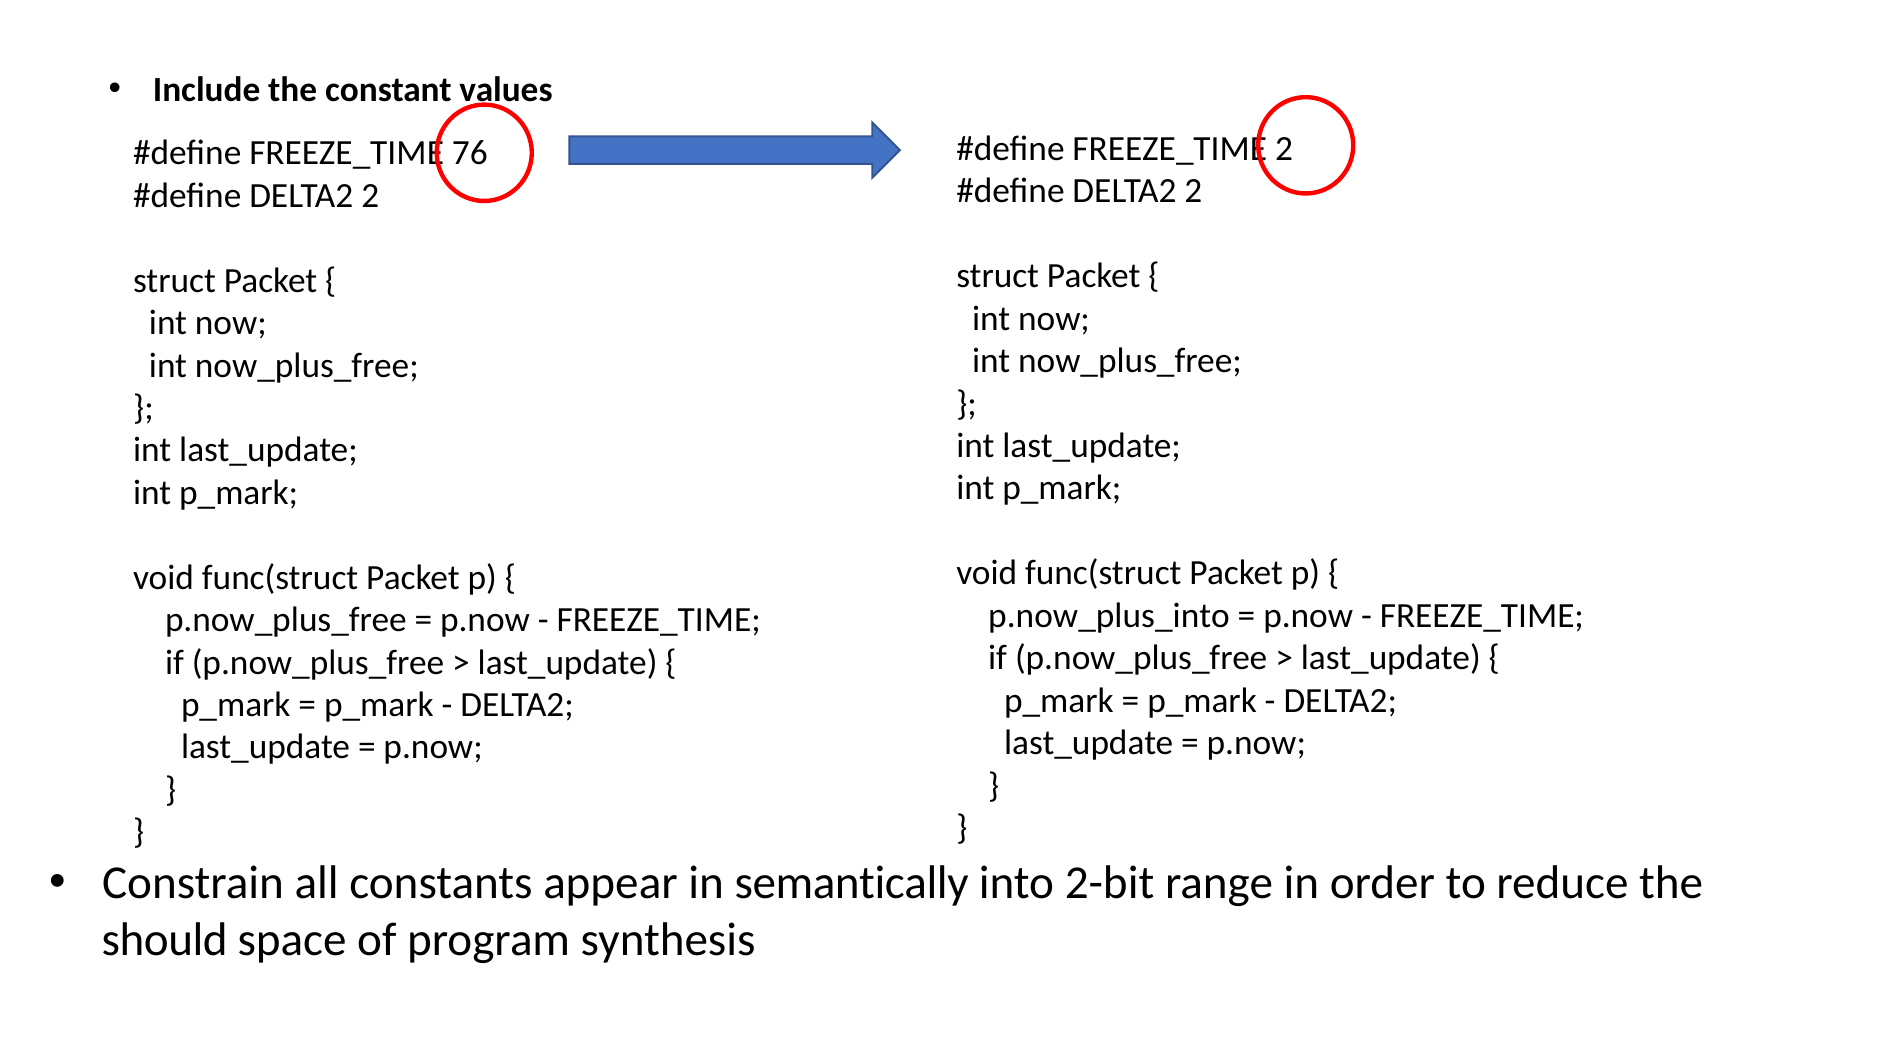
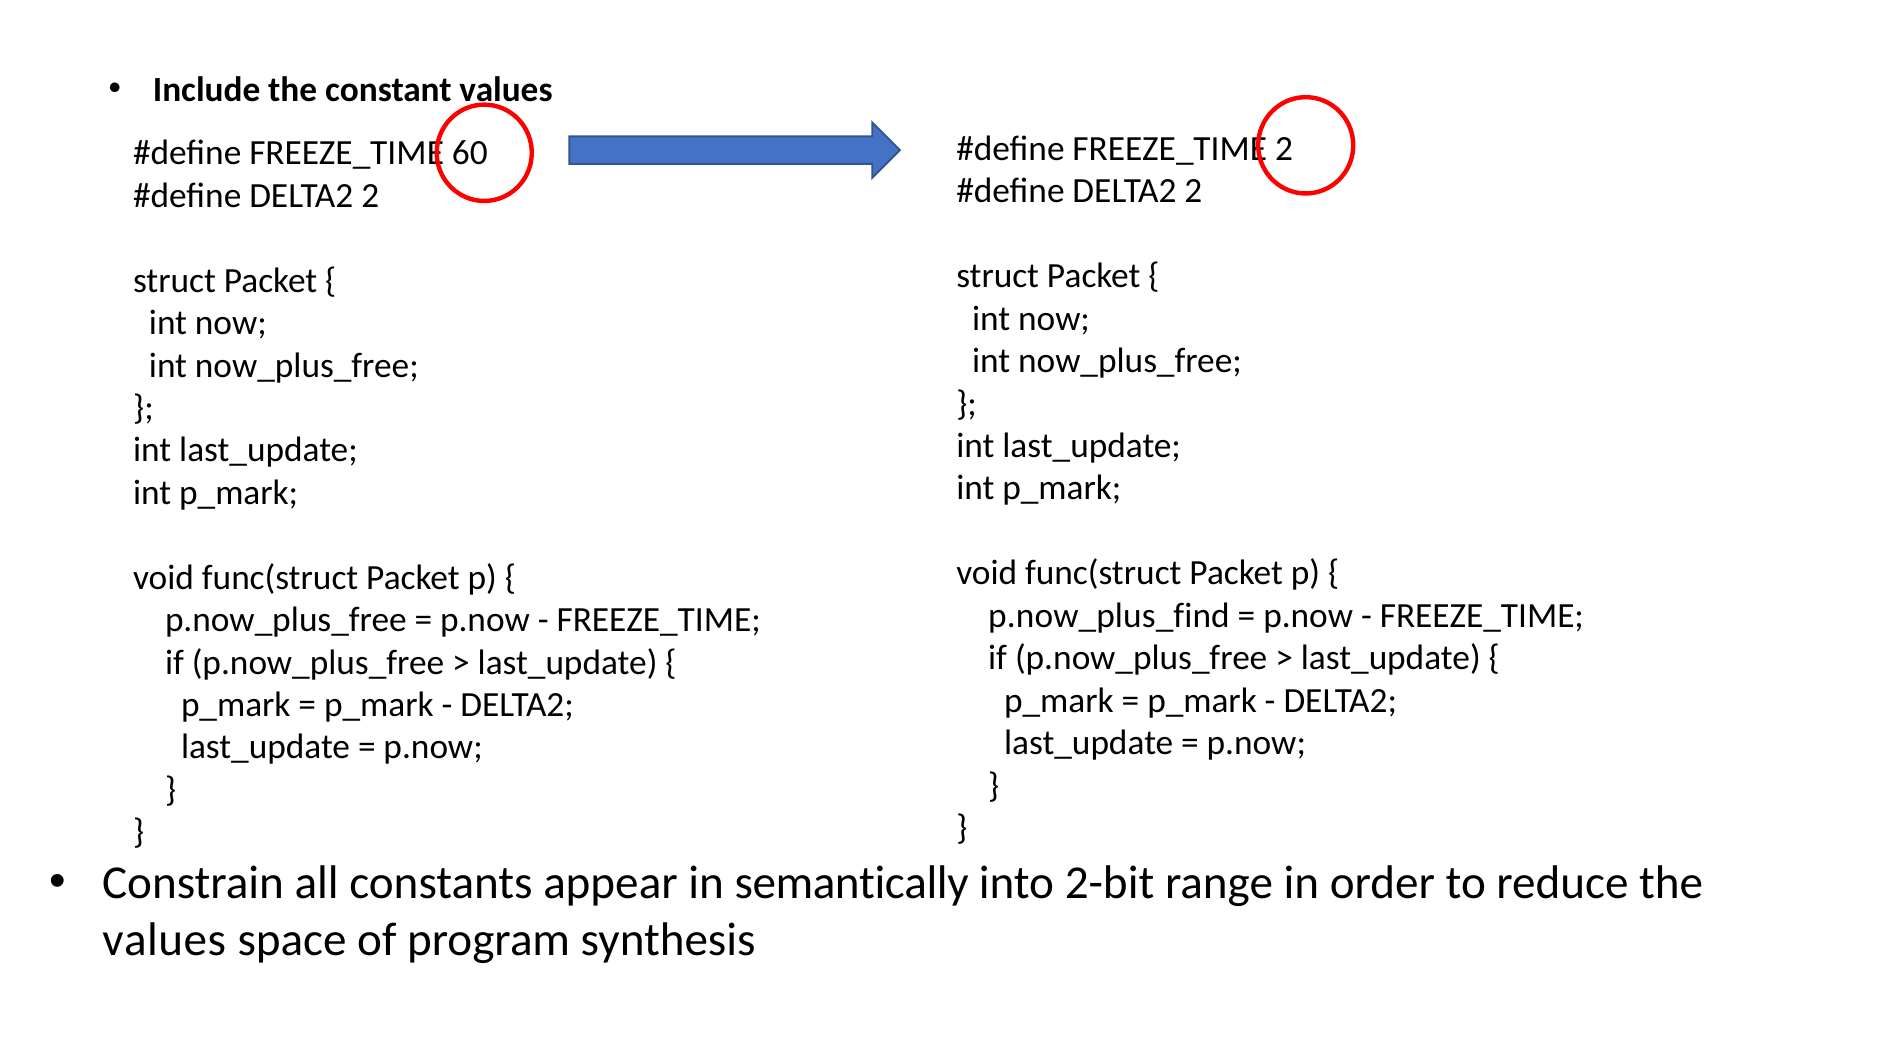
76: 76 -> 60 (470, 153)
p.now_plus_into: p.now_plus_into -> p.now_plus_find (1109, 615)
should: should -> values (164, 939)
